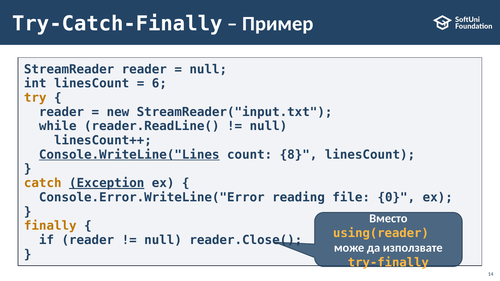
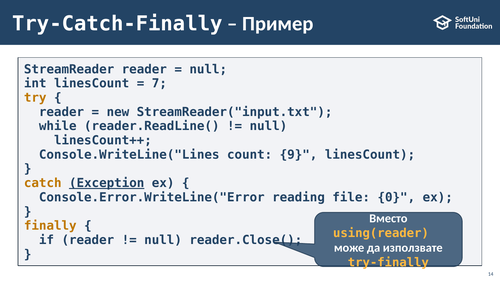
6: 6 -> 7 (159, 84)
Console.WriteLine("Lines underline: present -> none (129, 155)
8: 8 -> 9 (299, 155)
